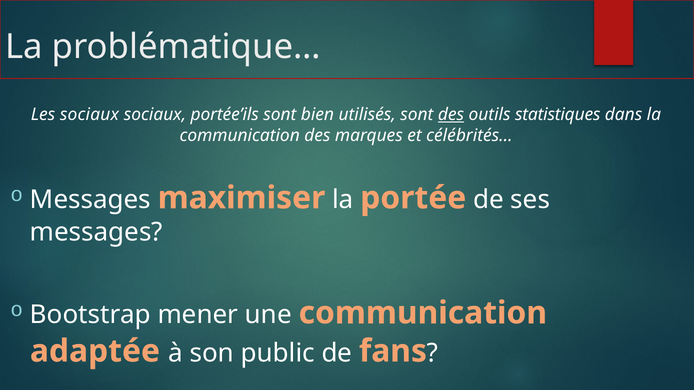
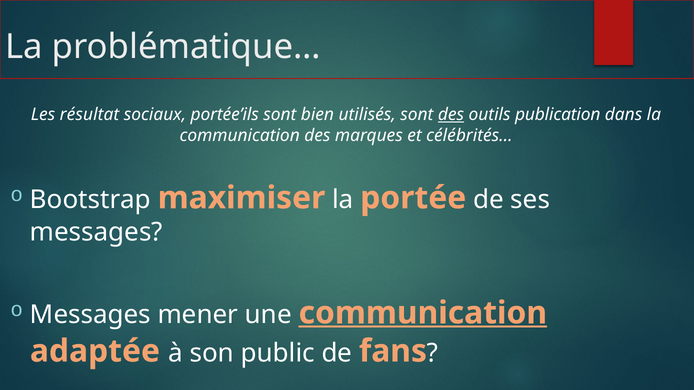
Les sociaux: sociaux -> résultat (89, 115)
statistiques: statistiques -> publication (558, 115)
Messages: Messages -> Bootstrap (90, 200)
Bootstrap: Bootstrap -> Messages (90, 315)
communication underline: none -> present (423, 313)
